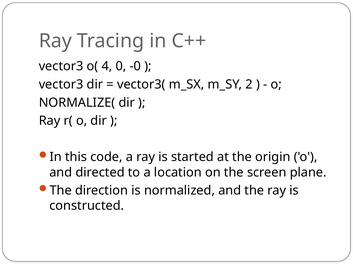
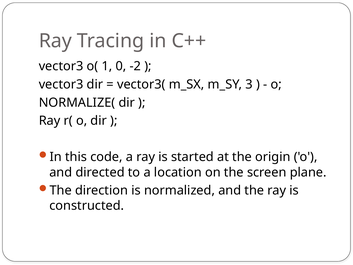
4: 4 -> 1 (107, 66)
-0: -0 -> -2 (135, 66)
2: 2 -> 3 (249, 84)
